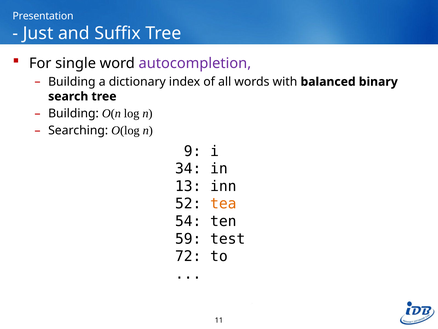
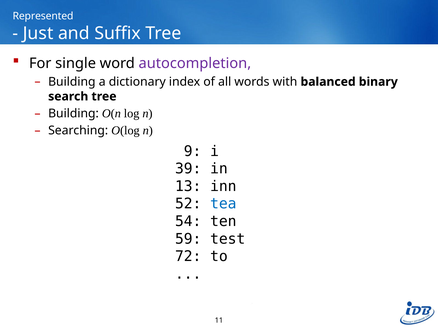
Presentation: Presentation -> Represented (43, 16)
34: 34 -> 39 (188, 168)
tea colour: orange -> blue (223, 204)
